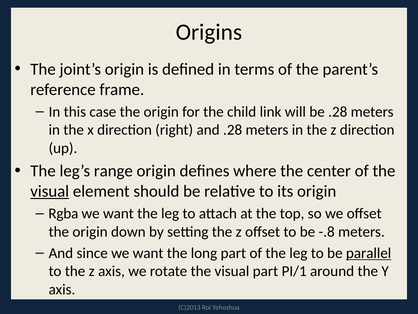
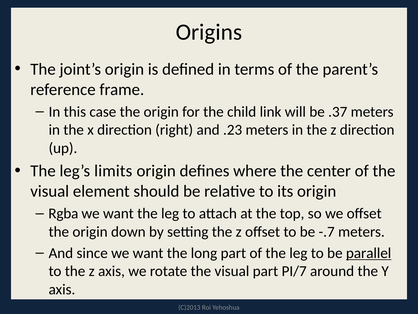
be .28: .28 -> .37 (338, 112)
and .28: .28 -> .23 (233, 130)
range: range -> limits (113, 171)
visual underline: present -> none (50, 191)
-.8: -.8 -> -.7 (327, 231)
PI/1: PI/1 -> PI/7 (294, 271)
